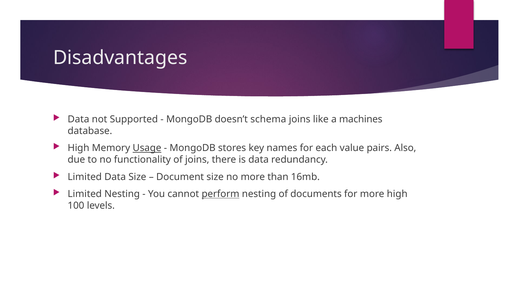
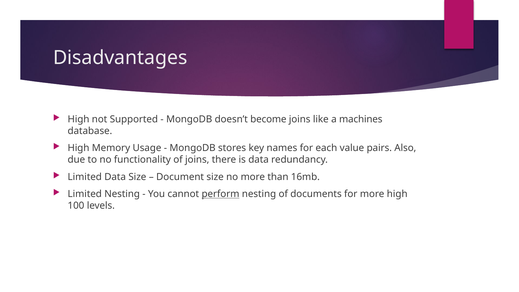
Data: Data -> High (79, 119)
schema: schema -> become (268, 119)
Usage underline: present -> none (147, 148)
